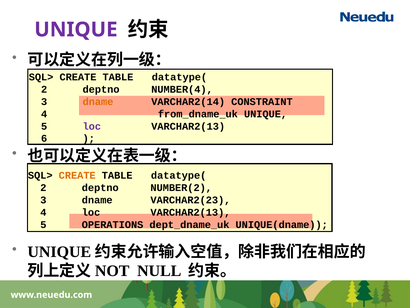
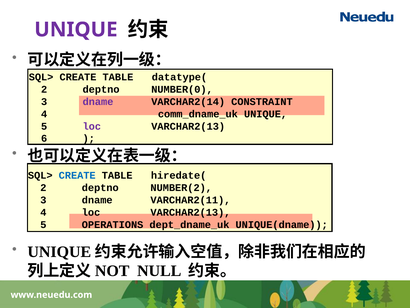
NUMBER(4: NUMBER(4 -> NUMBER(0 (182, 89)
dname colour: orange -> purple (98, 101)
from_dname_uk: from_dname_uk -> comm_dname_uk (198, 114)
CREATE colour: orange -> blue (77, 175)
datatype(: datatype( -> hiredate( (179, 175)
VARCHAR2(23: VARCHAR2(23 -> VARCHAR2(11 (190, 200)
